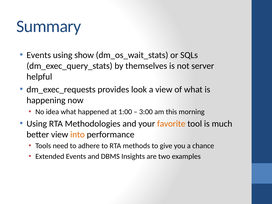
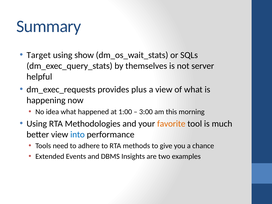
Events: Events -> Target (39, 55)
look: look -> plus (139, 89)
into colour: orange -> blue (78, 135)
